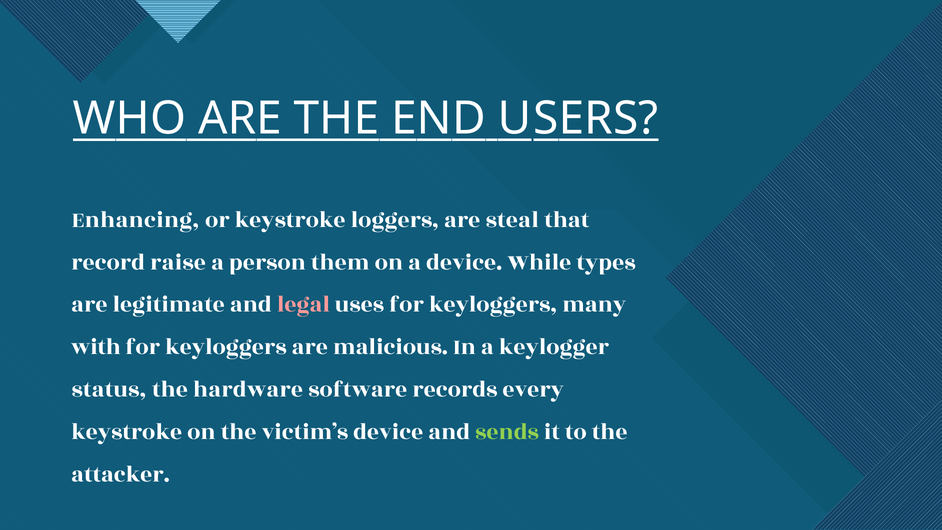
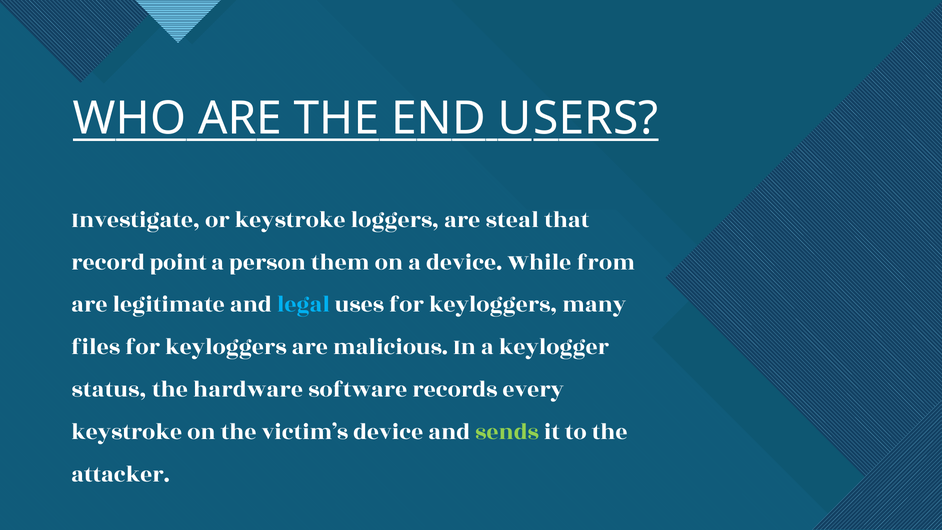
Enhancing: Enhancing -> Investigate (136, 219)
raise: raise -> point (178, 262)
types: types -> from (606, 262)
legal colour: pink -> light blue (303, 304)
with: with -> files (96, 346)
